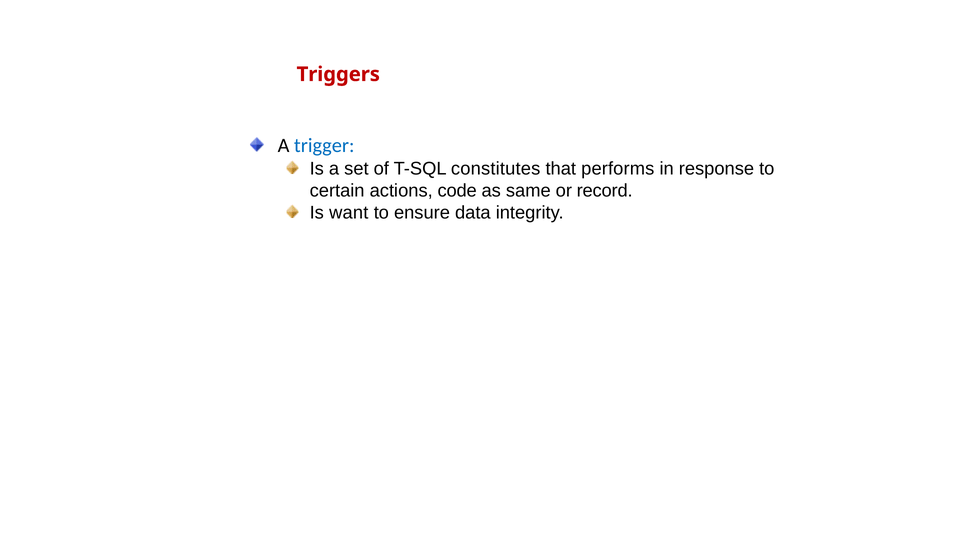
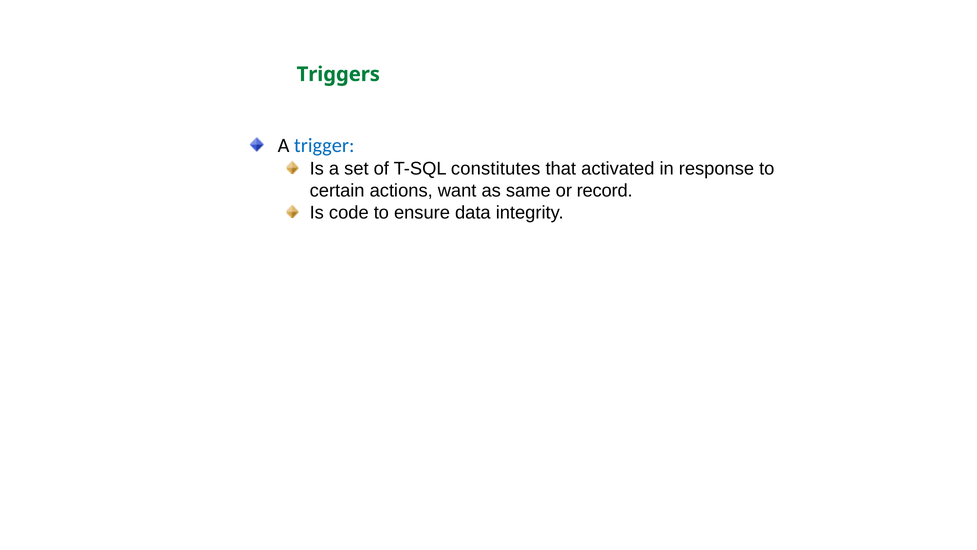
Triggers colour: red -> green (338, 74)
performs: performs -> activated (618, 168)
code: code -> want (457, 190)
want: want -> code (349, 212)
